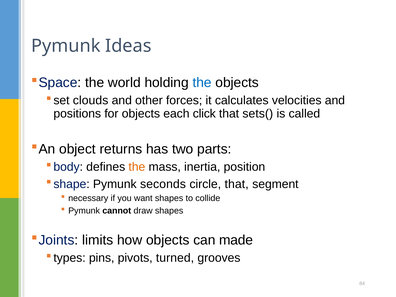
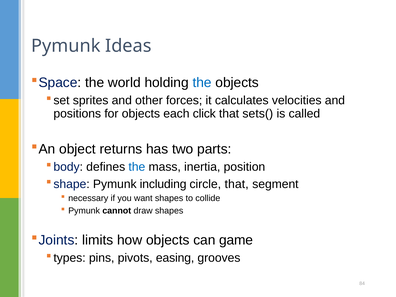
clouds: clouds -> sprites (91, 100)
the colour: orange -> blue (137, 167)
seconds: seconds -> including (163, 184)
made: made -> game (236, 240)
turned: turned -> easing (175, 258)
